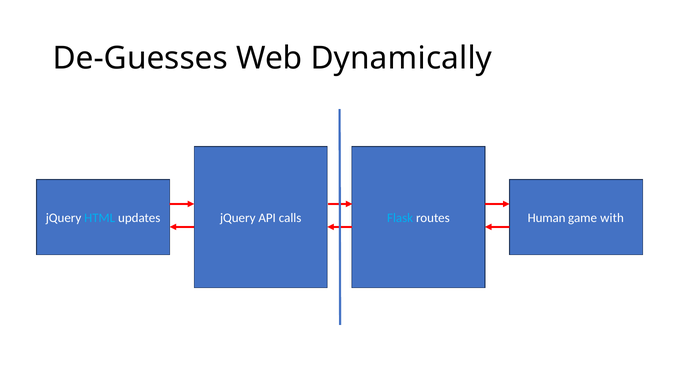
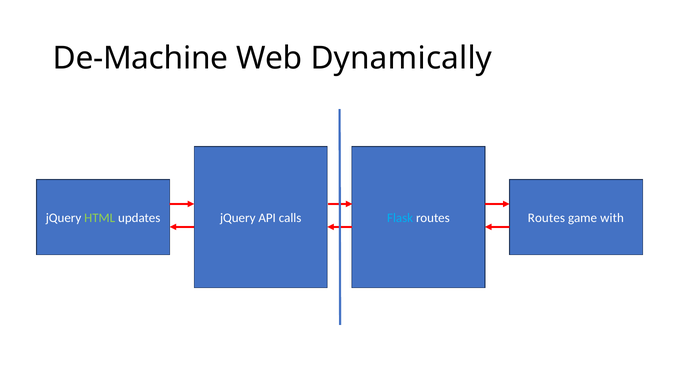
De-Guesses: De-Guesses -> De-Machine (140, 58)
HTML colour: light blue -> light green (100, 218)
routes Human: Human -> Routes (546, 218)
